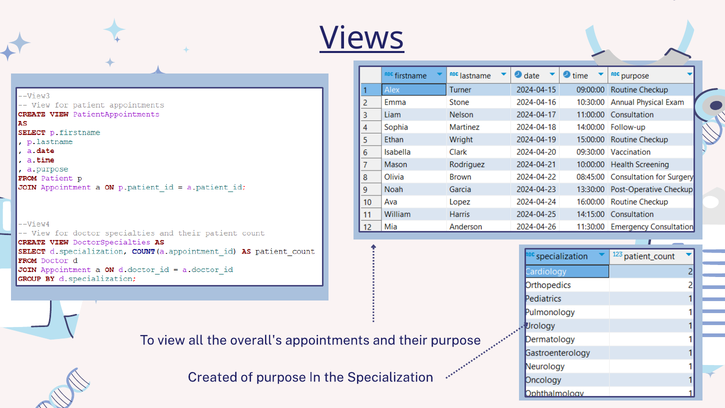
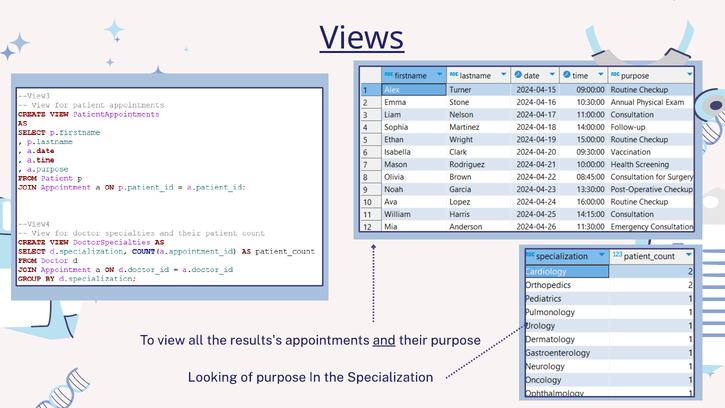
overall's: overall's -> results's (256, 340)
and underline: none -> present (384, 340)
Created: Created -> Looking (213, 377)
